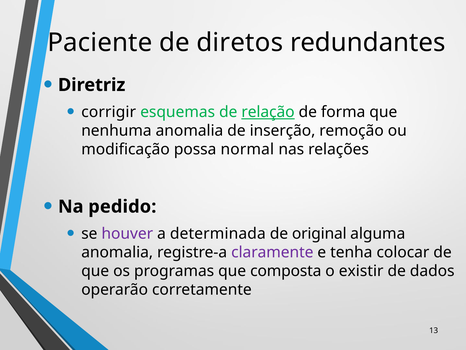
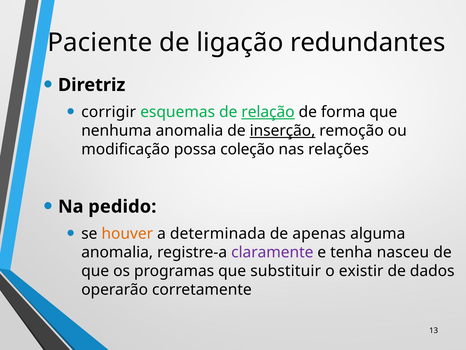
diretos: diretos -> ligação (240, 42)
inserção underline: none -> present (283, 131)
normal: normal -> coleção (247, 149)
houver colour: purple -> orange (127, 233)
original: original -> apenas (319, 233)
colocar: colocar -> nasceu (403, 252)
composta: composta -> substituir (286, 271)
